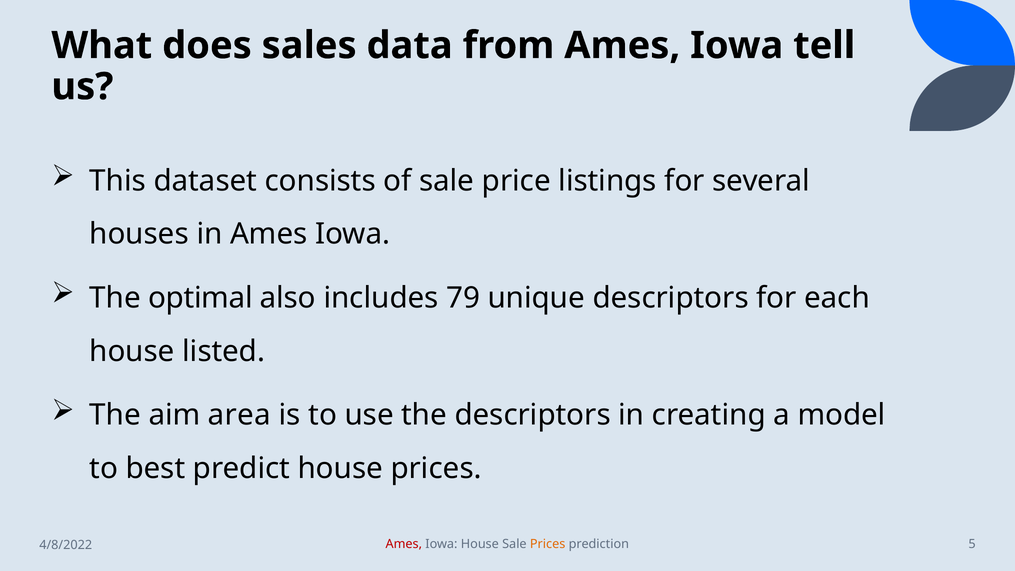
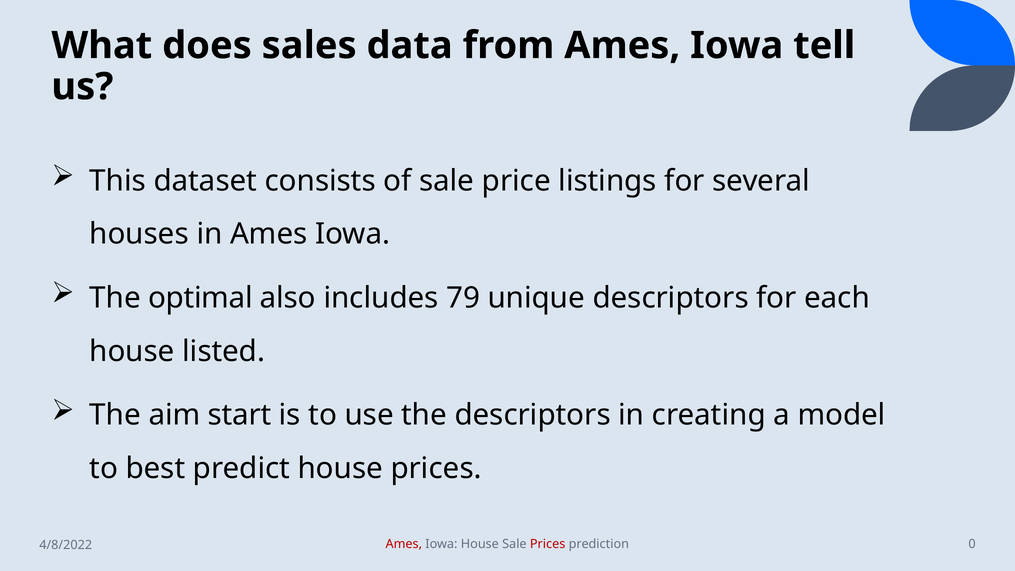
area: area -> start (240, 415)
Prices colour: orange -> red (548, 544)
5: 5 -> 0 (972, 544)
